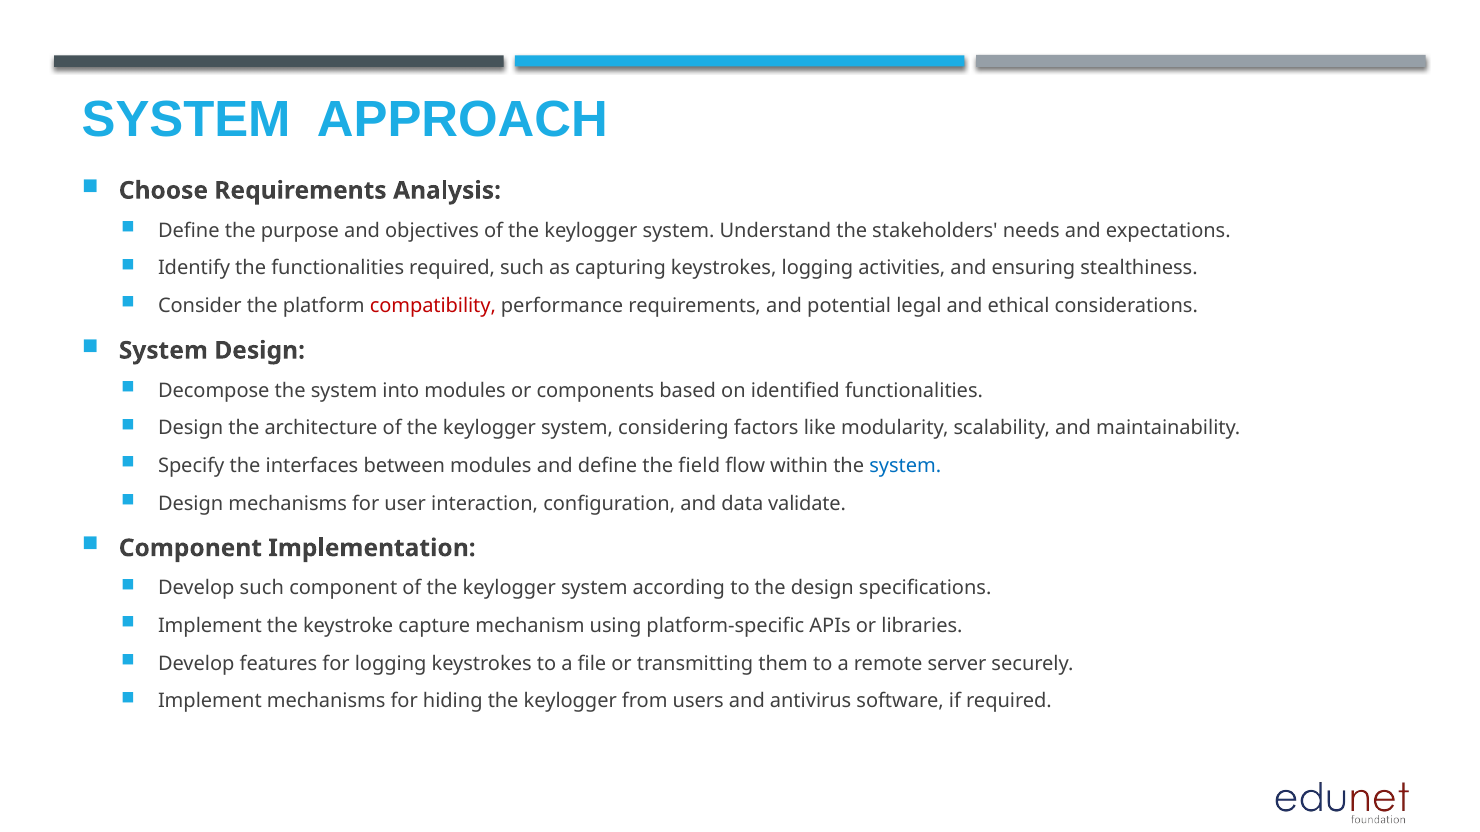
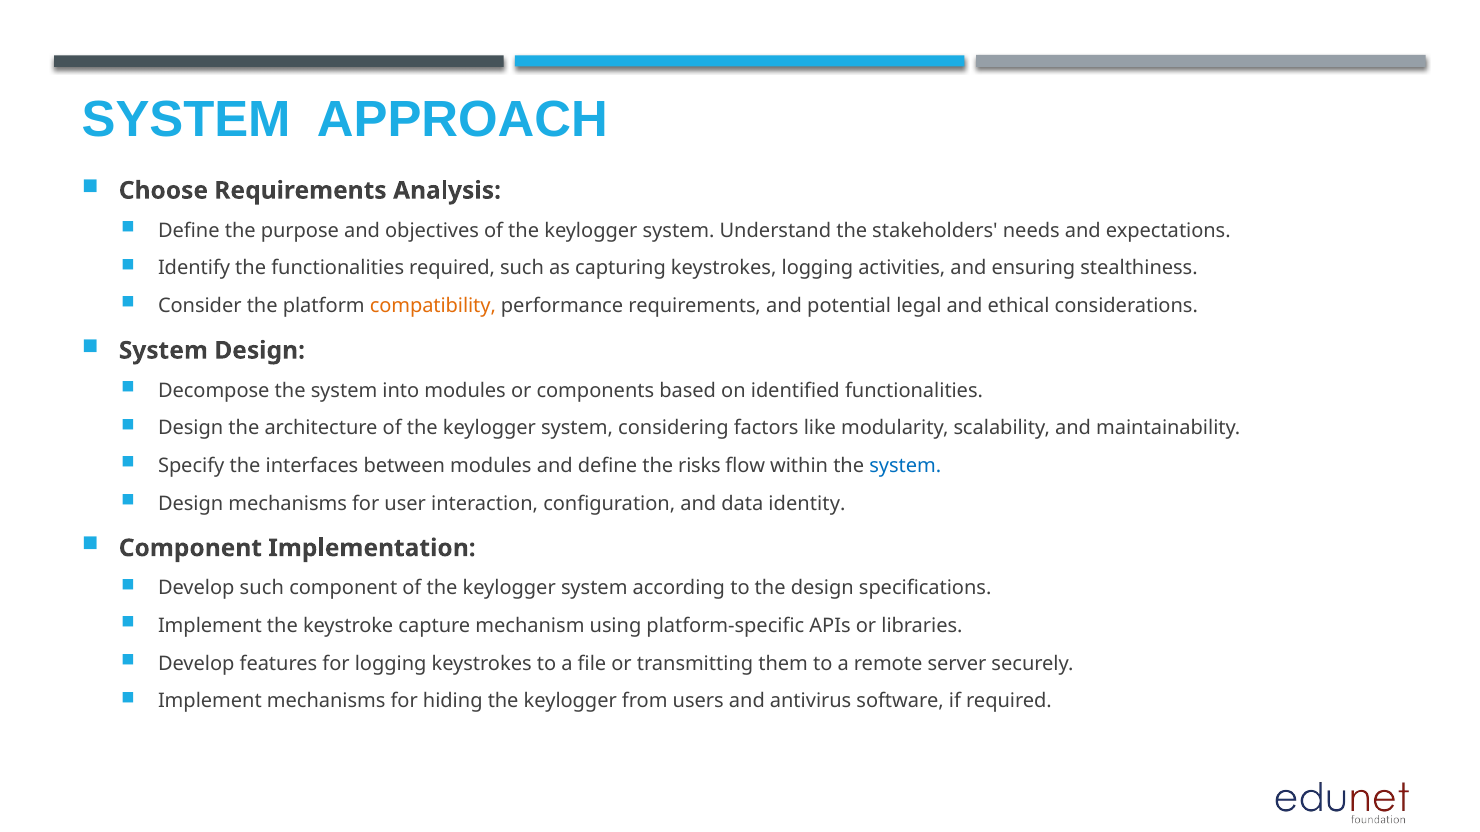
compatibility colour: red -> orange (433, 306)
field: field -> risks (699, 466)
validate: validate -> identity (807, 504)
